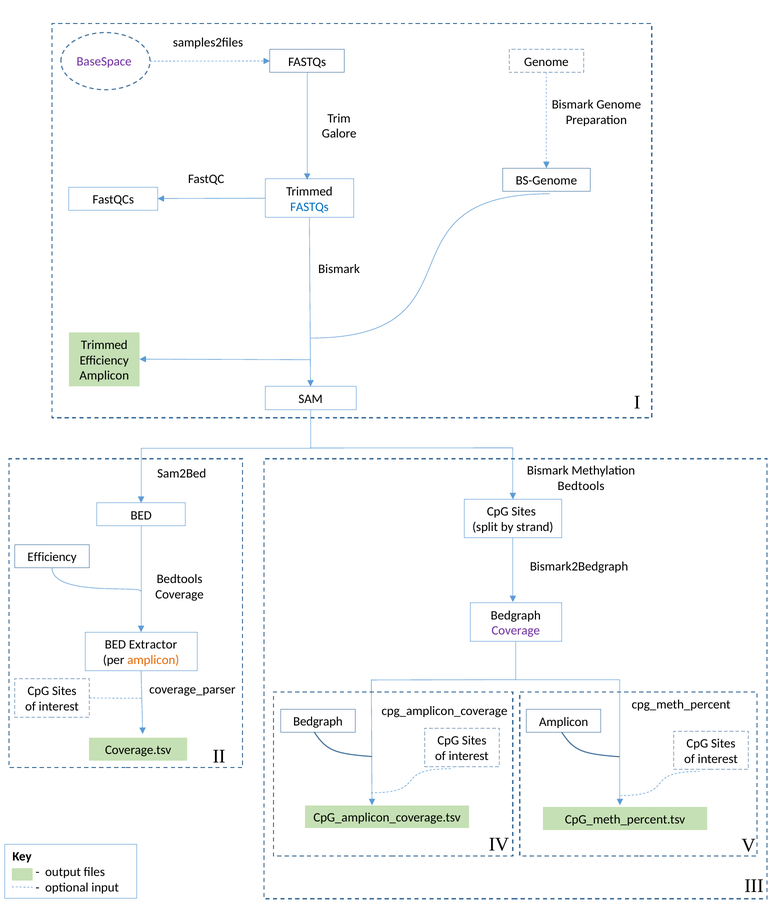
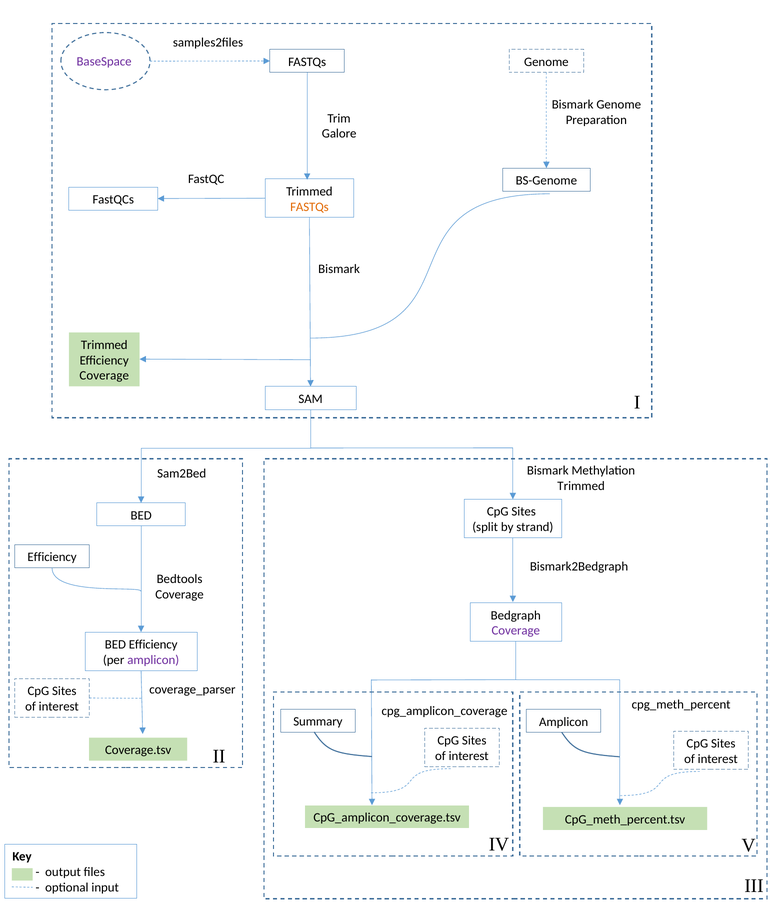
FASTQs colour: blue -> orange (309, 207)
Amplicon: Amplicon -> Coverage (104, 376)
Bedtools: Bedtools -> Trimmed (581, 486)
Extractor: Extractor -> Efficiency (153, 645)
amplicon colour: orange -> purple (153, 660)
Bedgraph: Bedgraph -> Summary (318, 722)
